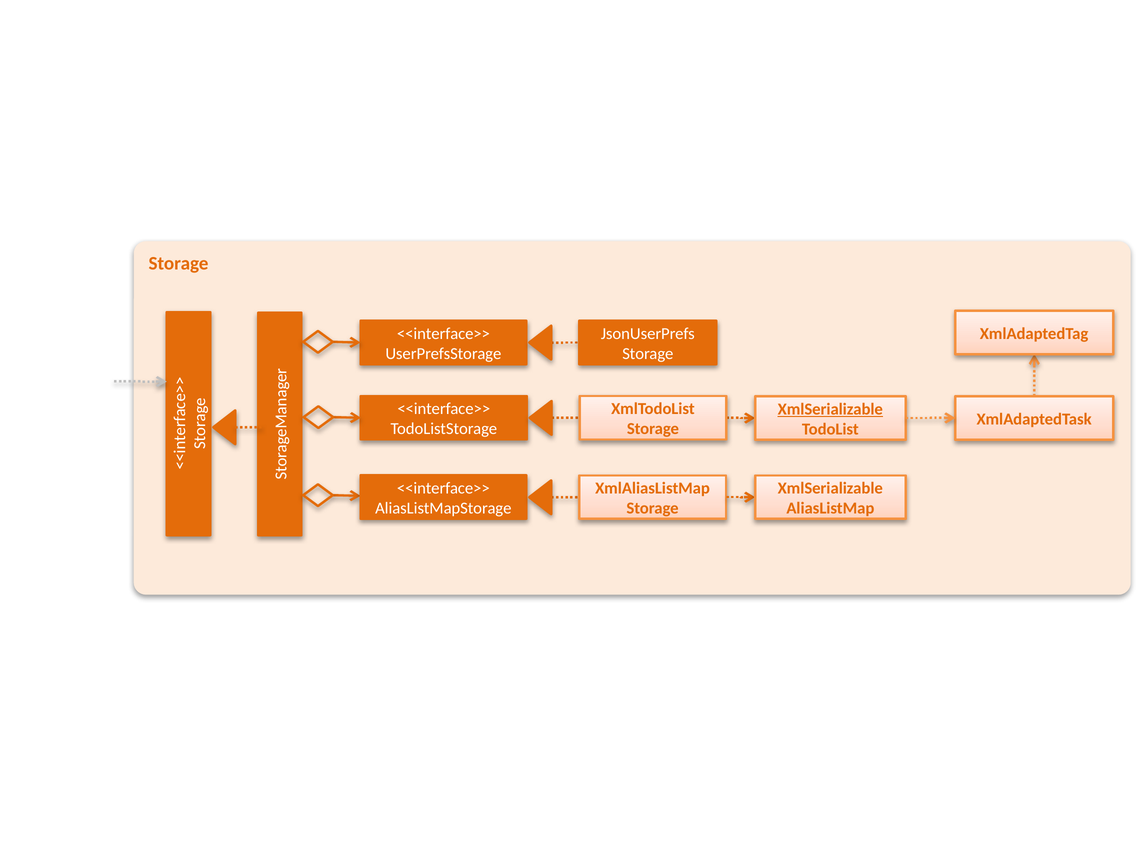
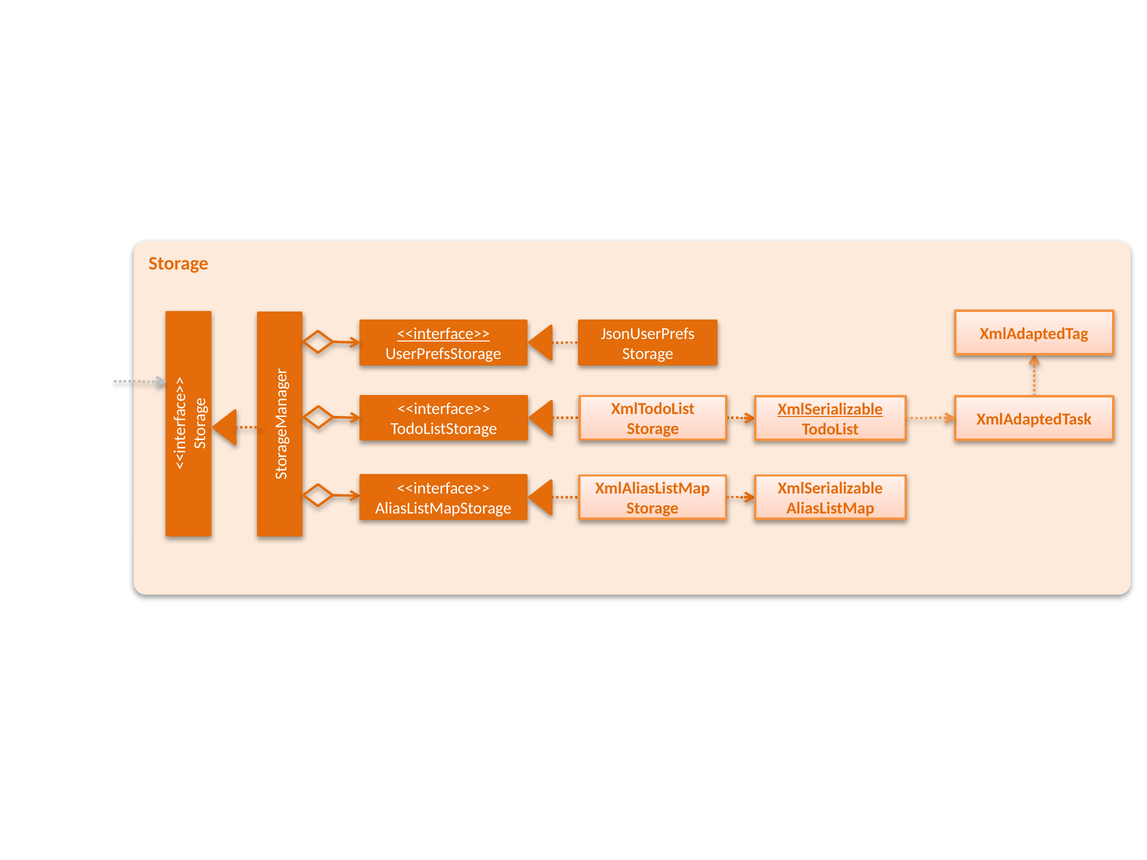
<<interface>> underline: none -> present (443, 334)
